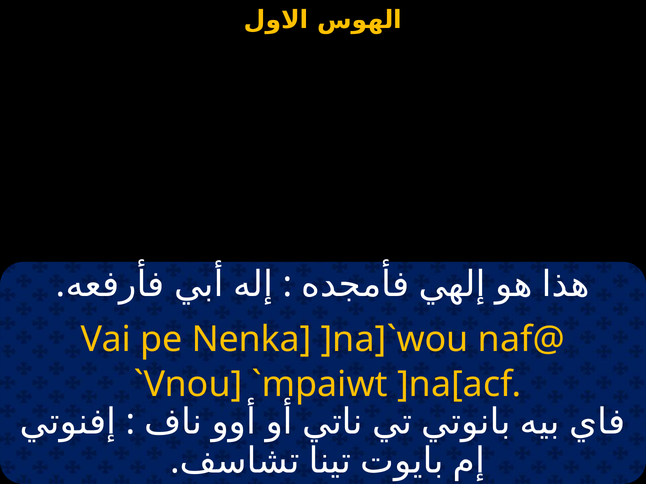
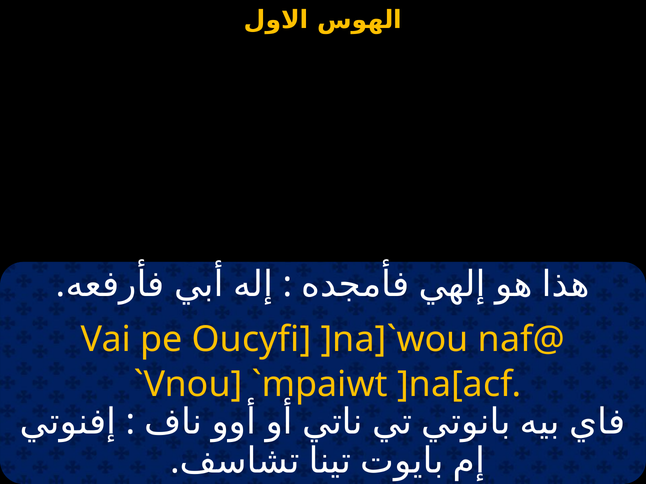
Nenka: Nenka -> Oucyfi (252, 340)
